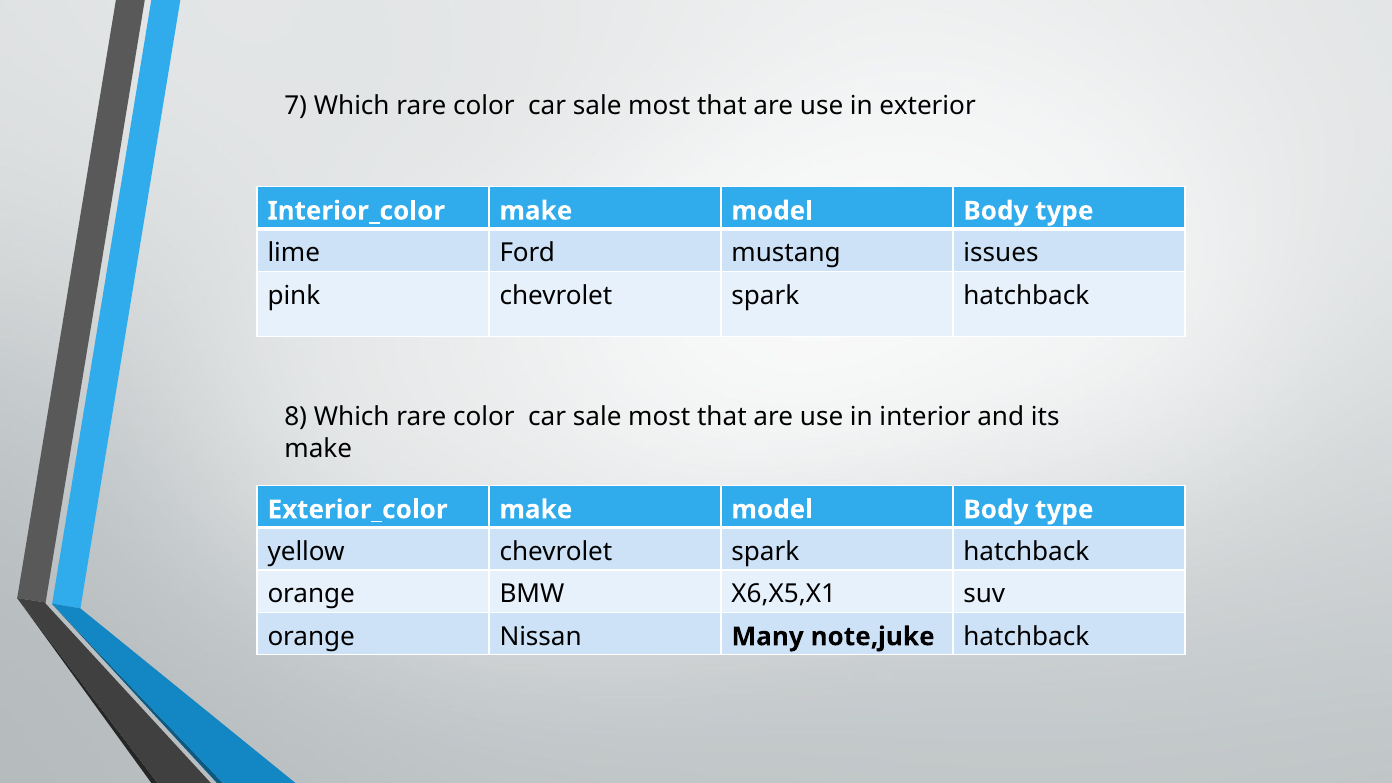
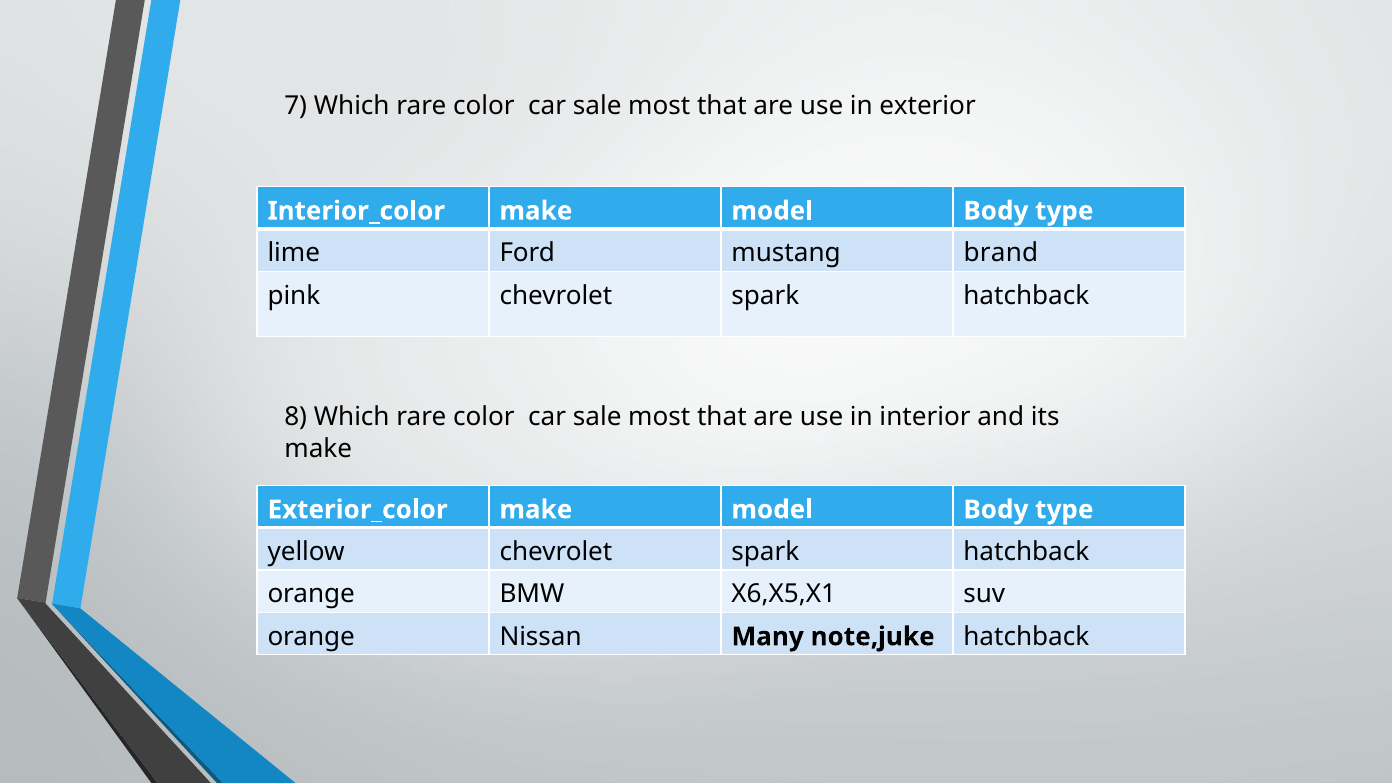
issues: issues -> brand (1001, 253)
